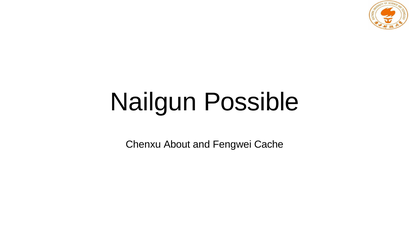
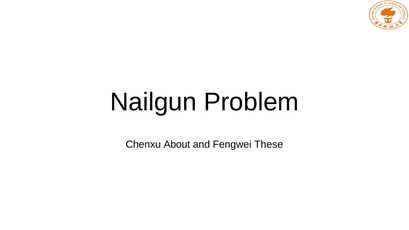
Possible: Possible -> Problem (251, 102)
Cache: Cache -> These (269, 144)
